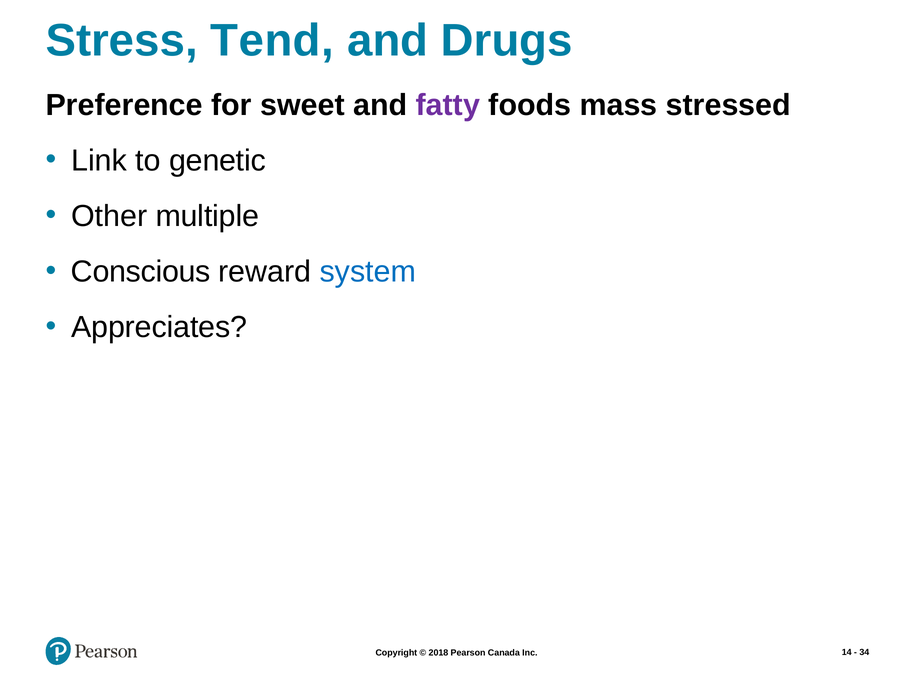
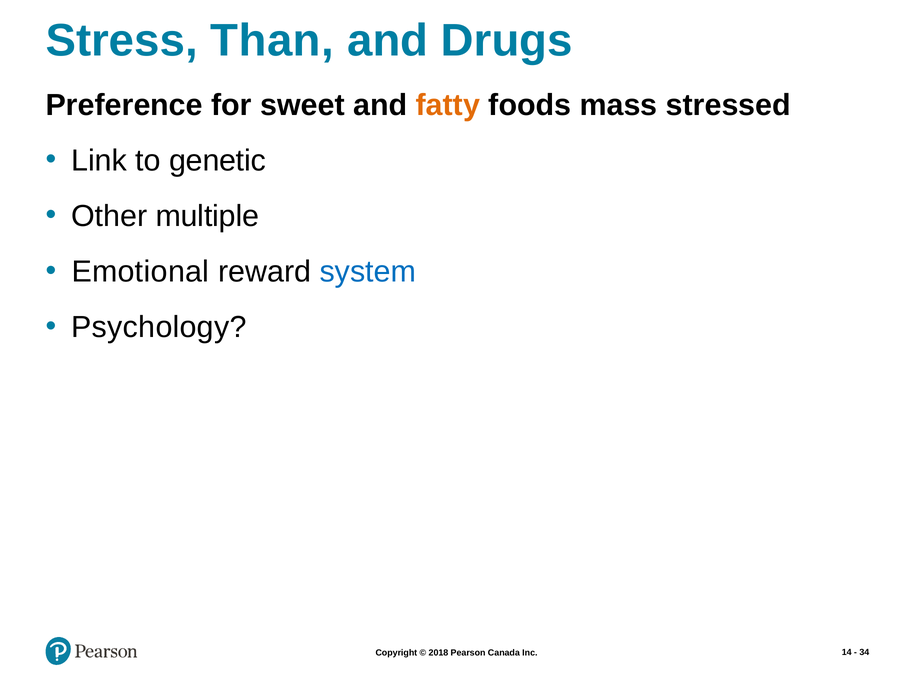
Tend: Tend -> Than (272, 41)
fatty colour: purple -> orange (448, 105)
Conscious: Conscious -> Emotional (140, 272)
Appreciates: Appreciates -> Psychology (159, 327)
